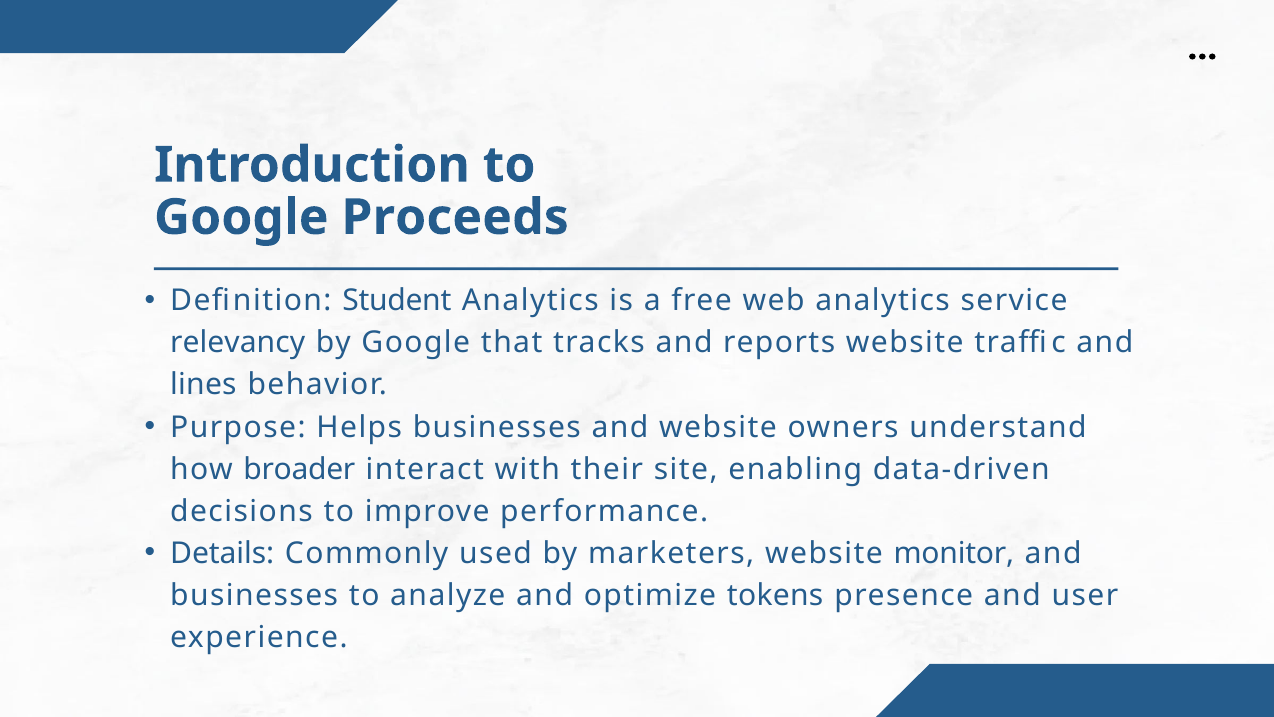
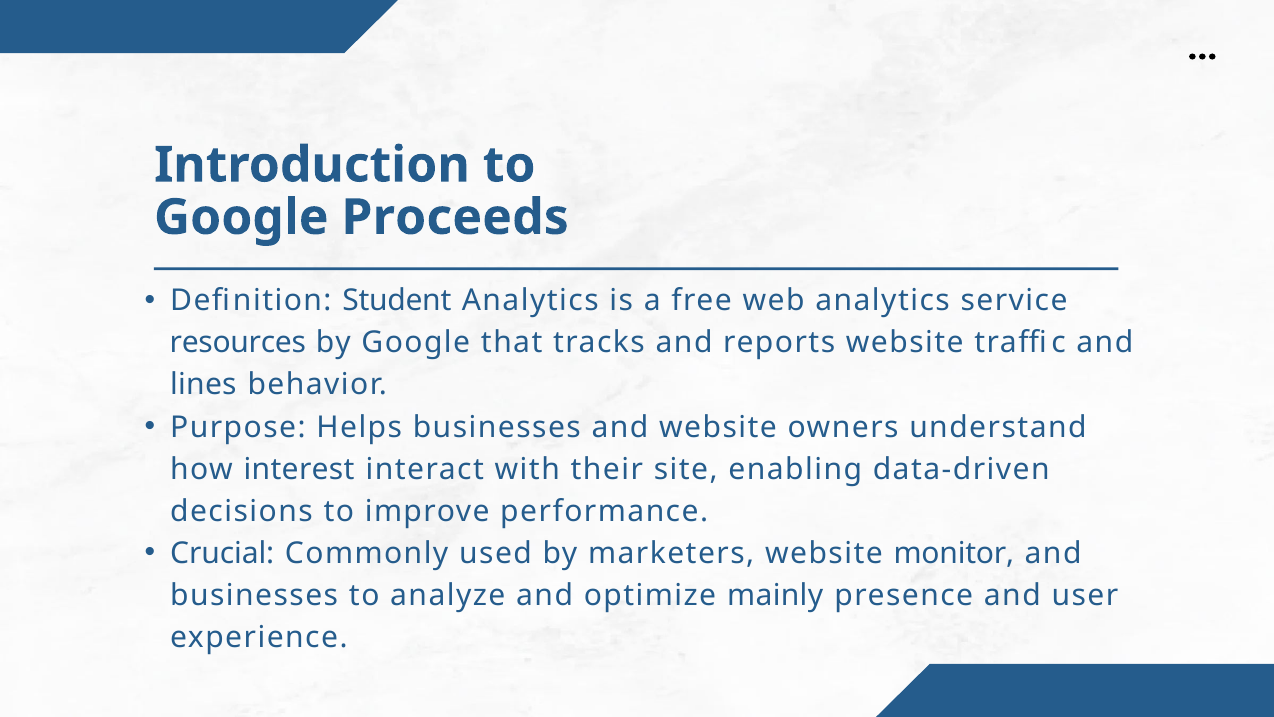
relevancy: relevancy -> resources (238, 343)
broader: broader -> interest (299, 469)
Details: Details -> Crucial (222, 553)
tokens: tokens -> mainly (775, 595)
